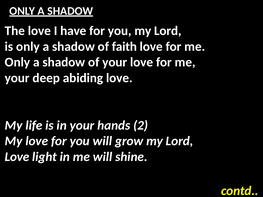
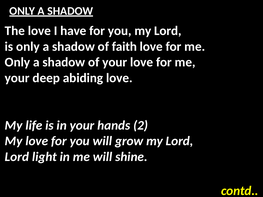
Love: Love -> Lord (17, 157)
